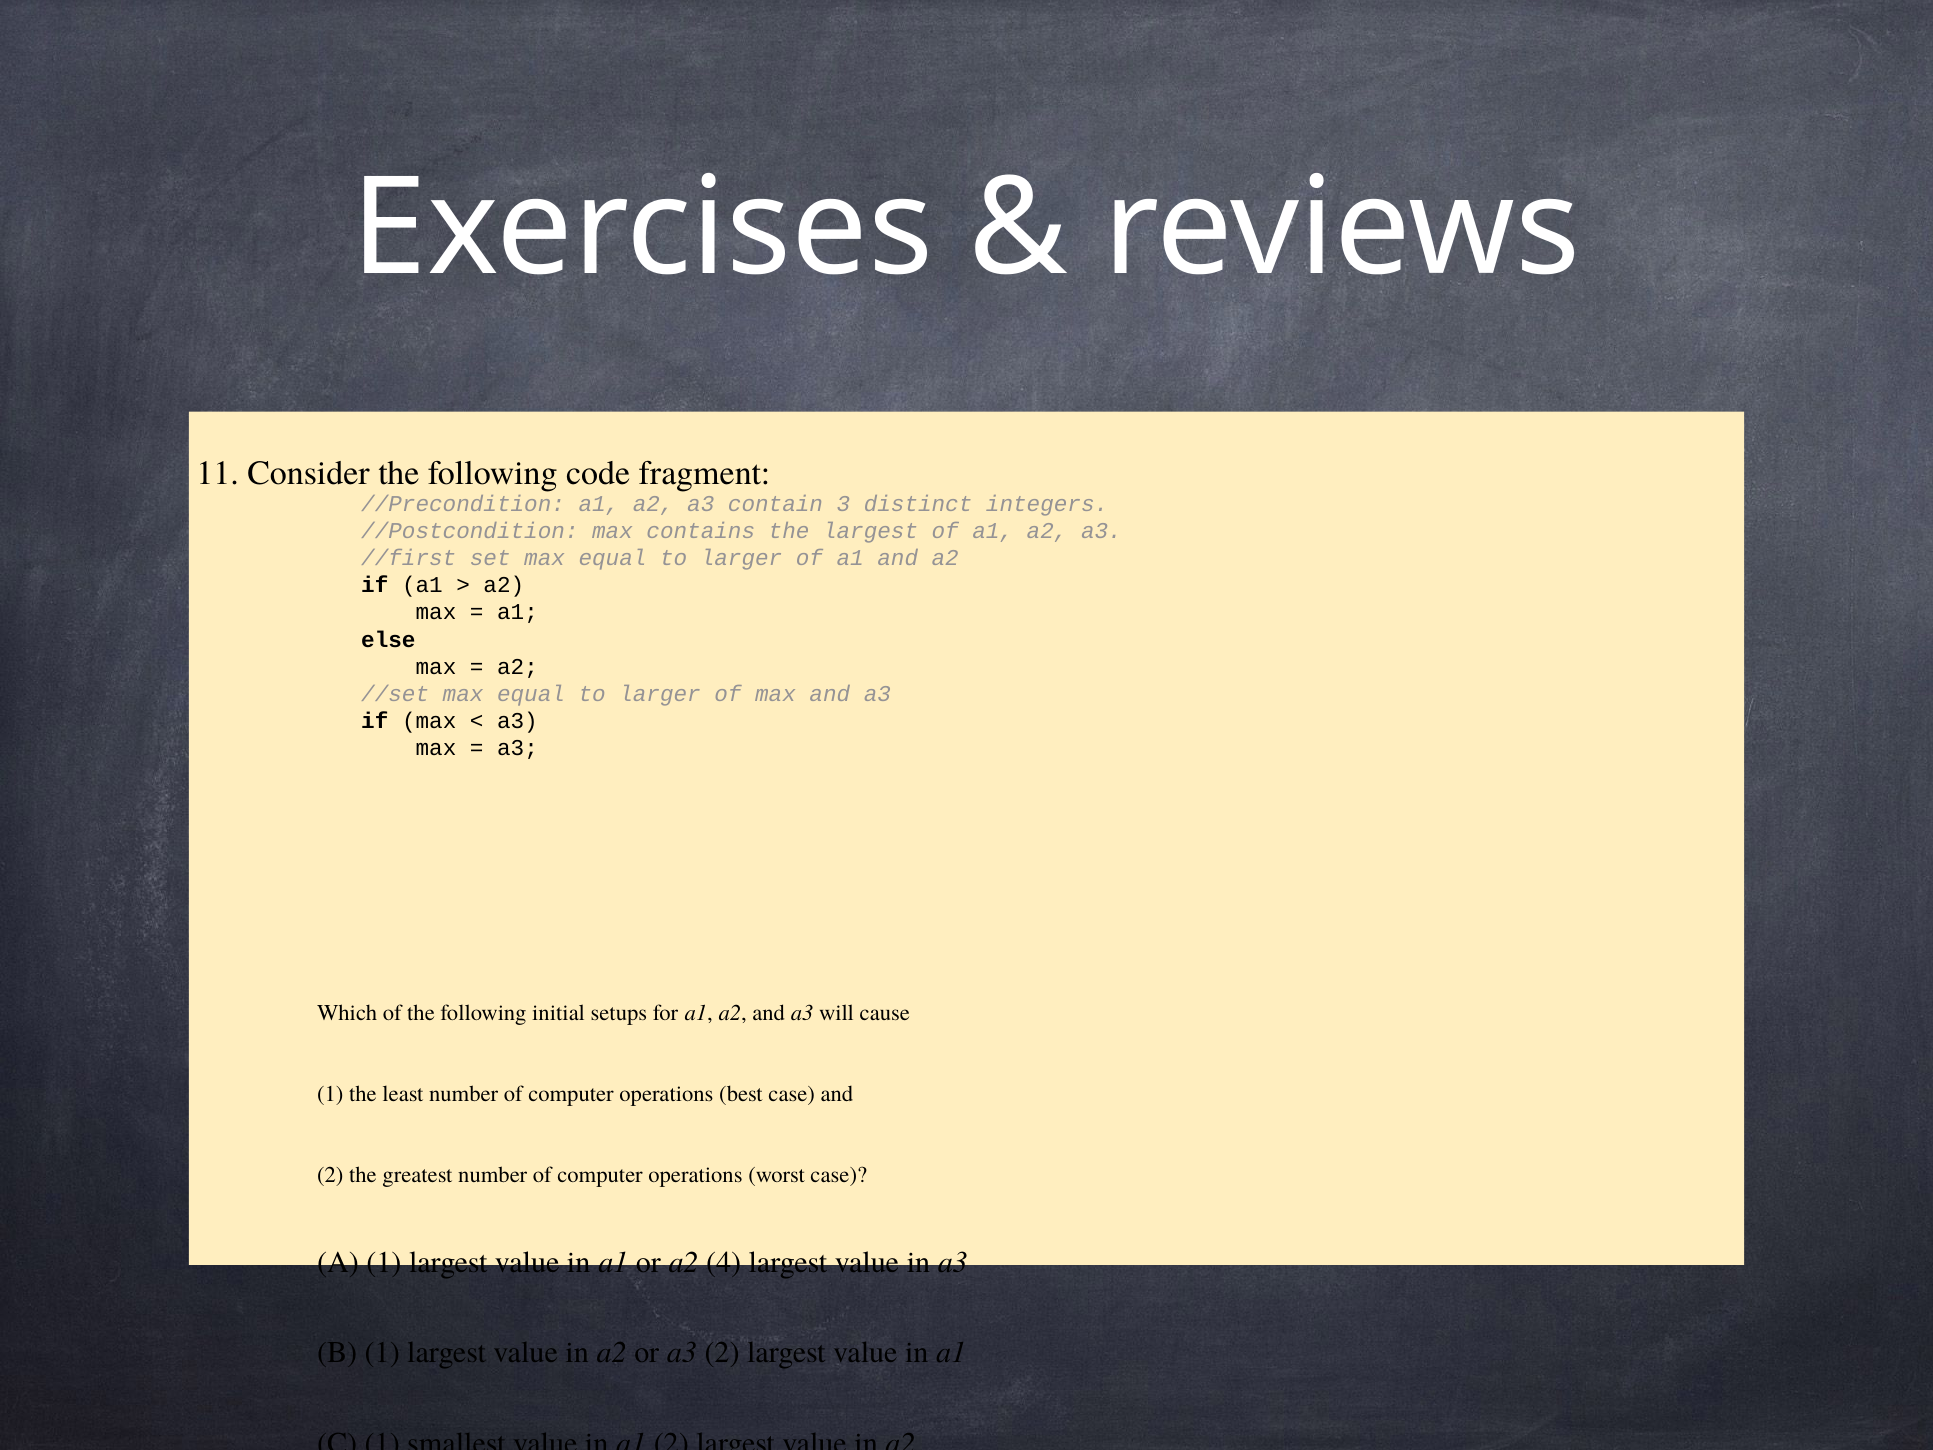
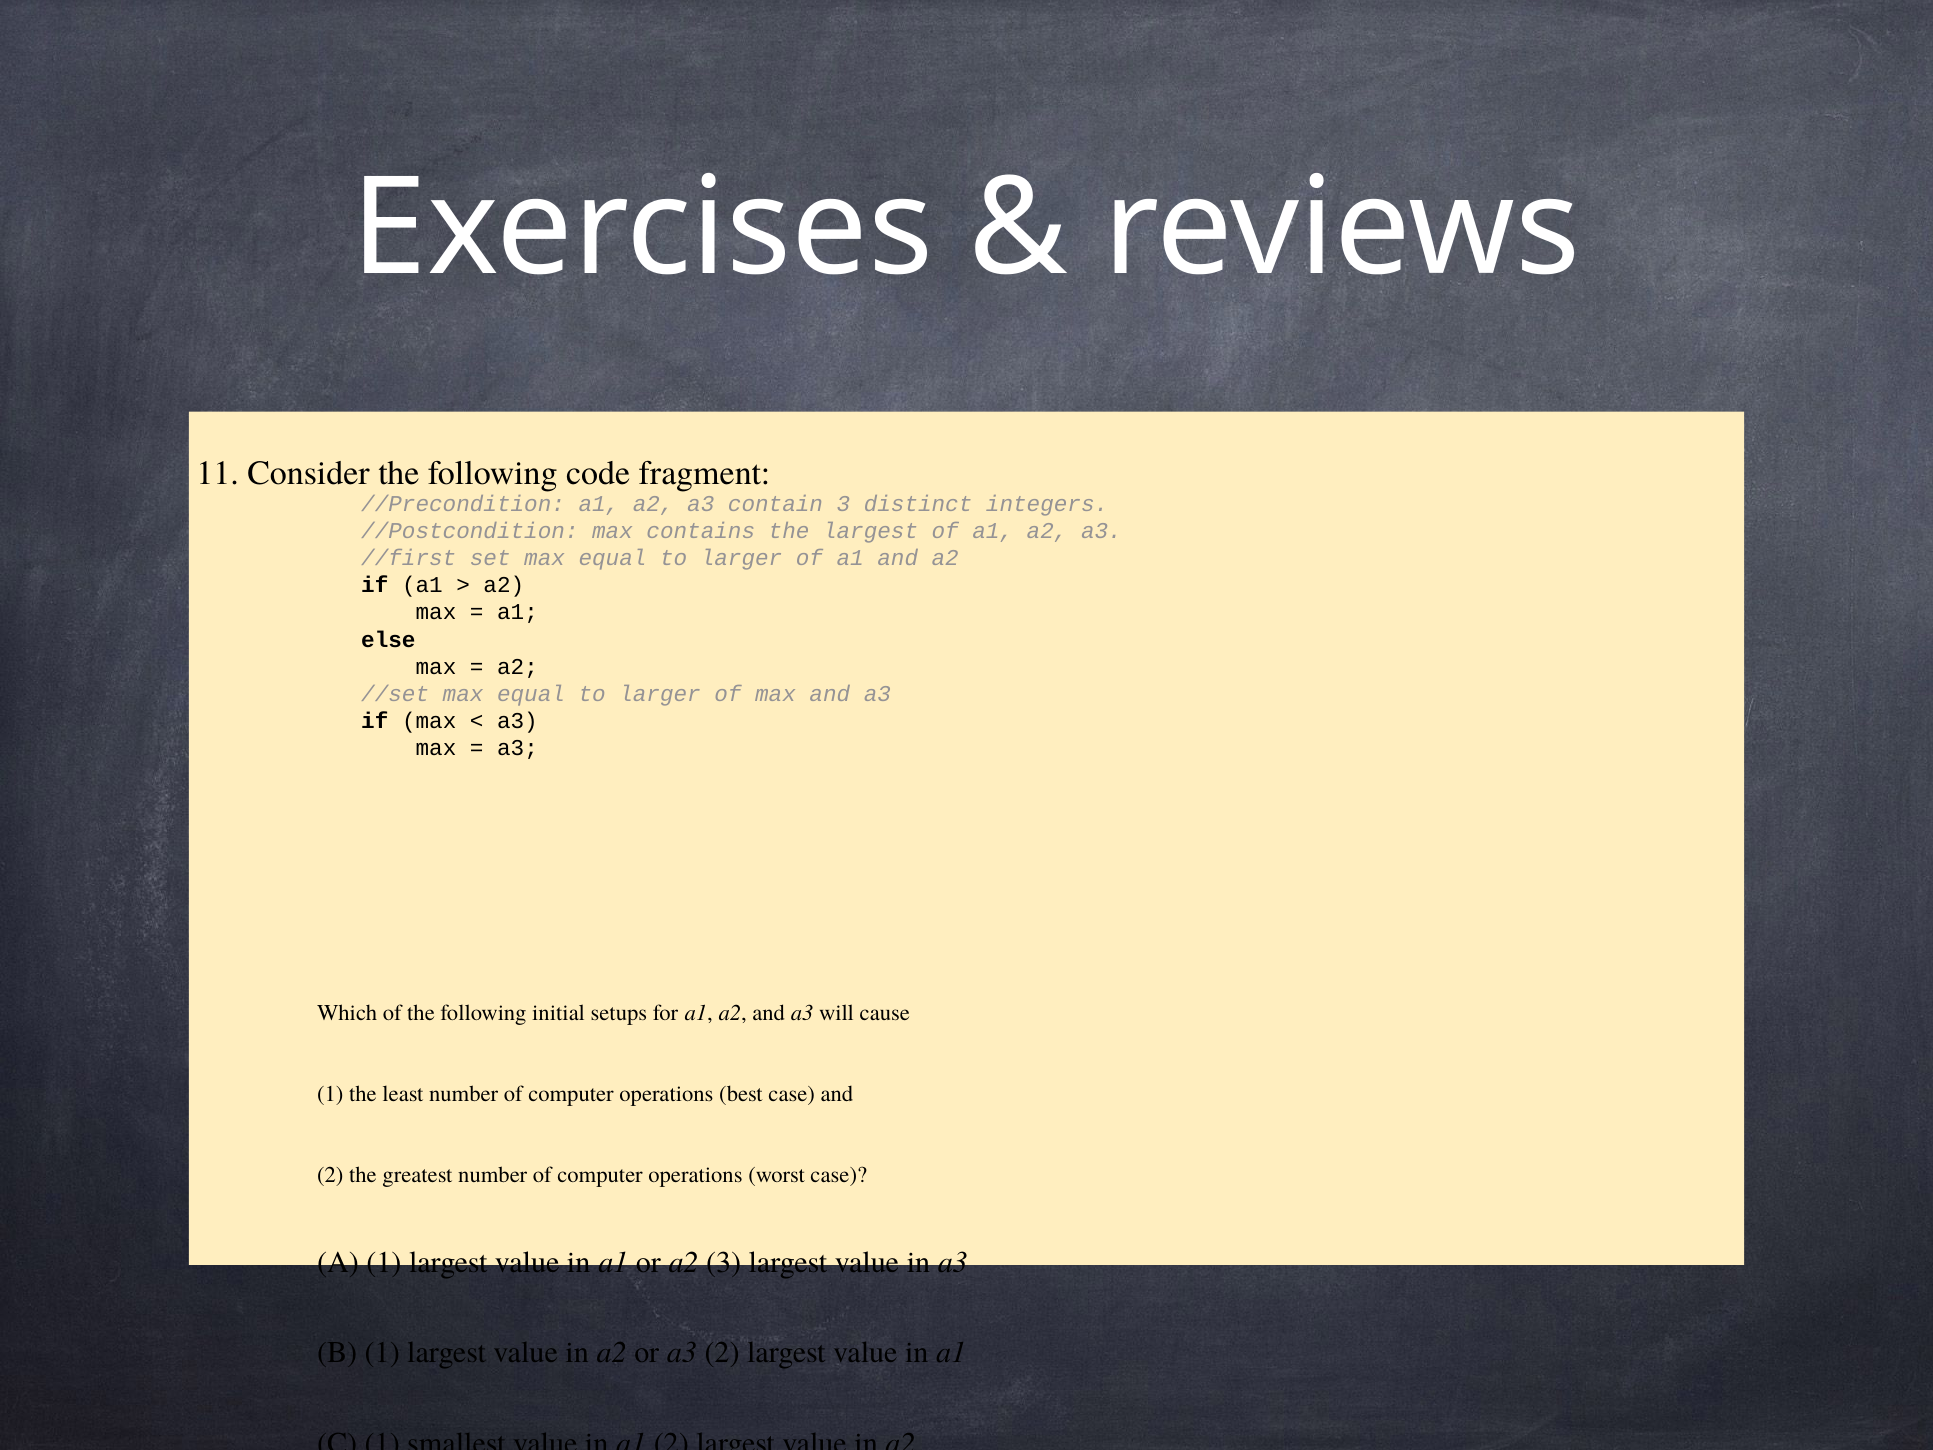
a2 4: 4 -> 3 (724, 1262)
